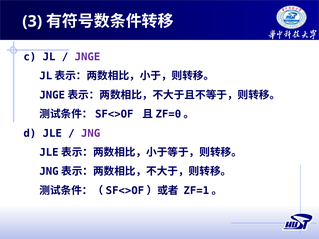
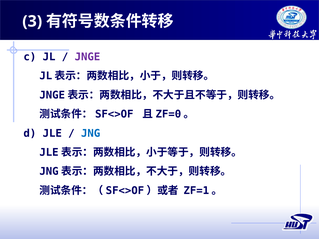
JNG colour: purple -> blue (91, 133)
